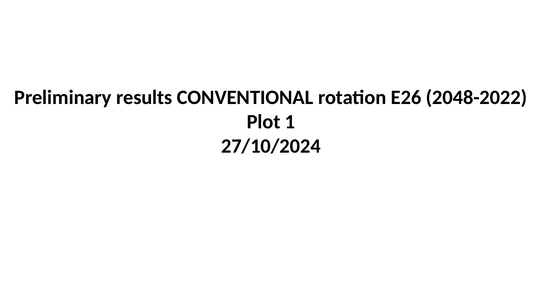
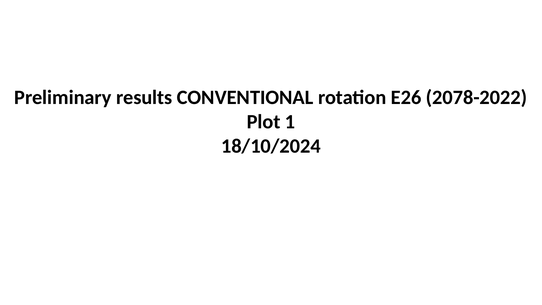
2048-2022: 2048-2022 -> 2078-2022 (477, 97)
27/10/2024: 27/10/2024 -> 18/10/2024 (271, 146)
